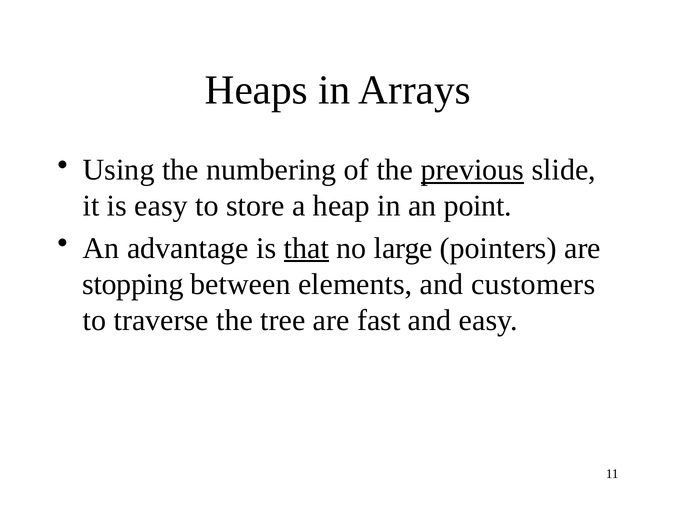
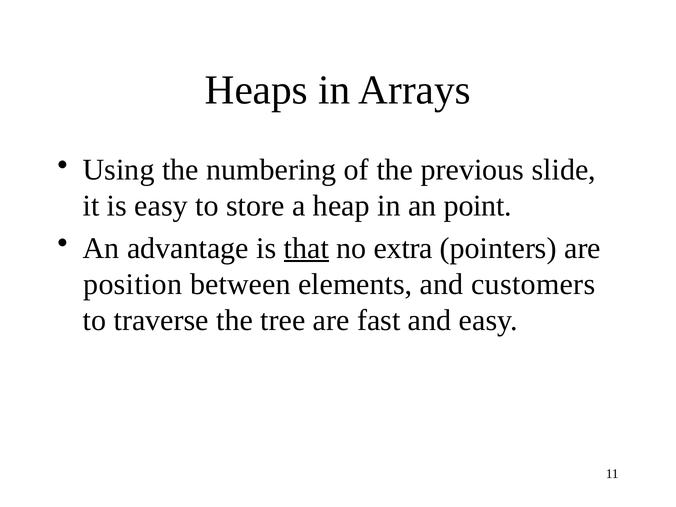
previous underline: present -> none (472, 170)
large: large -> extra (403, 248)
stopping: stopping -> position (133, 284)
